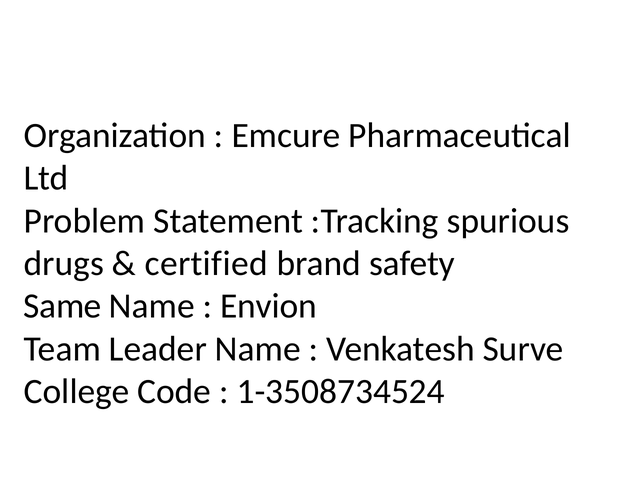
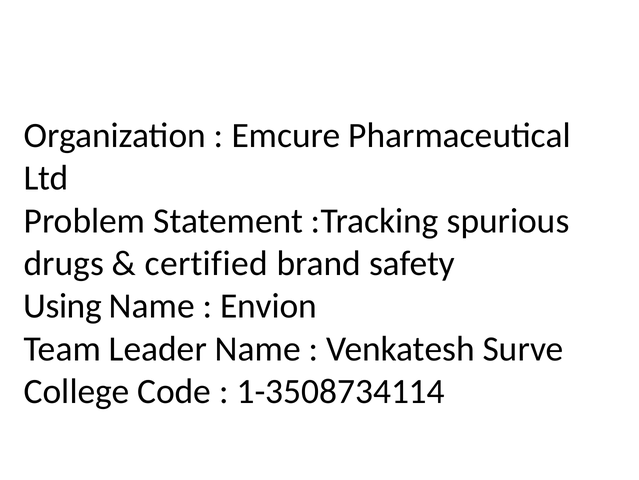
Same: Same -> Using (63, 306)
1-3508734524: 1-3508734524 -> 1-3508734114 (341, 391)
